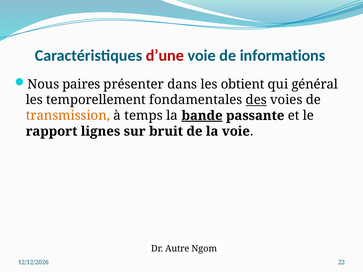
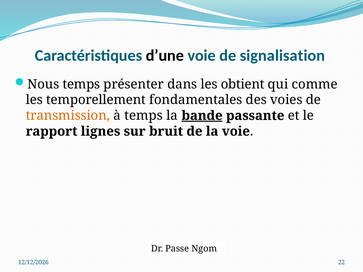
d’une colour: red -> black (165, 56)
informations: informations -> signalisation (282, 56)
Nous paires: paires -> temps (81, 84)
général: général -> comme (315, 84)
des underline: present -> none (256, 100)
Autre: Autre -> Passe (177, 249)
